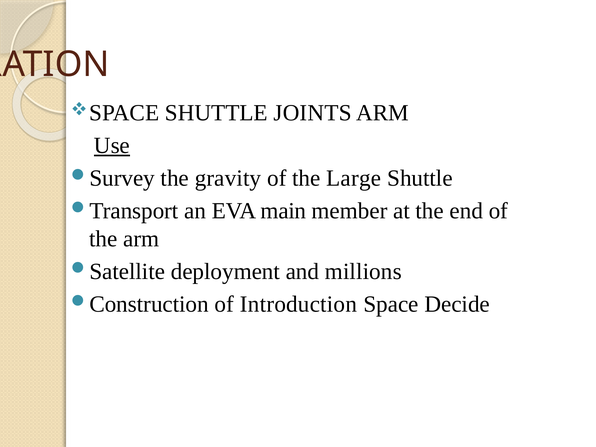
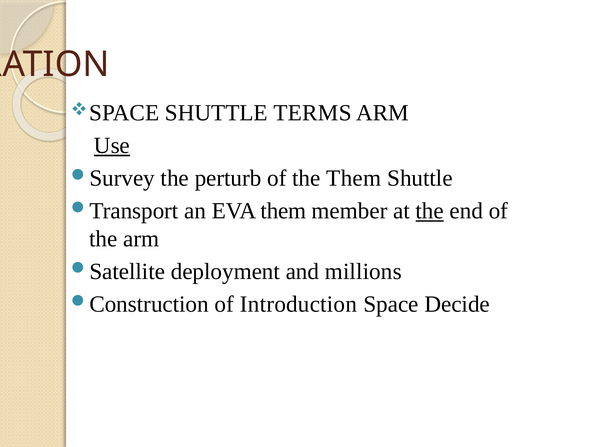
JOINTS: JOINTS -> TERMS (313, 113)
gravity: gravity -> perturb (228, 178)
the Large: Large -> Them (354, 178)
EVA main: main -> them (283, 211)
the underline: none -> present (430, 211)
